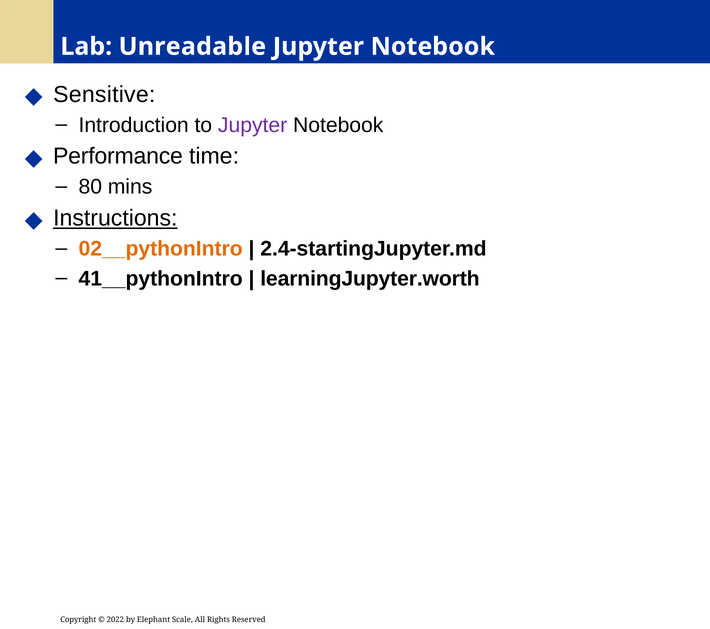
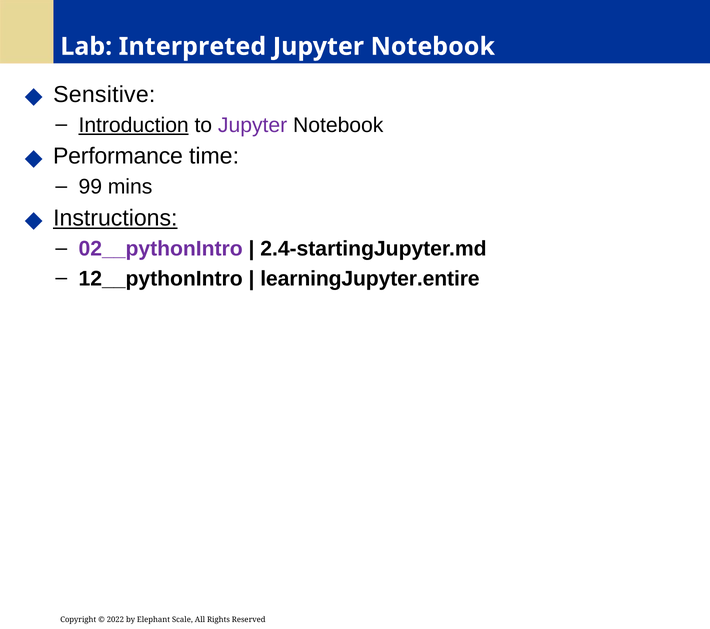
Unreadable: Unreadable -> Interpreted (192, 47)
Introduction underline: none -> present (134, 125)
80: 80 -> 99 (90, 187)
02__pythonIntro colour: orange -> purple (161, 249)
41__pythonIntro: 41__pythonIntro -> 12__pythonIntro (161, 278)
learningJupyter.worth: learningJupyter.worth -> learningJupyter.entire (370, 278)
